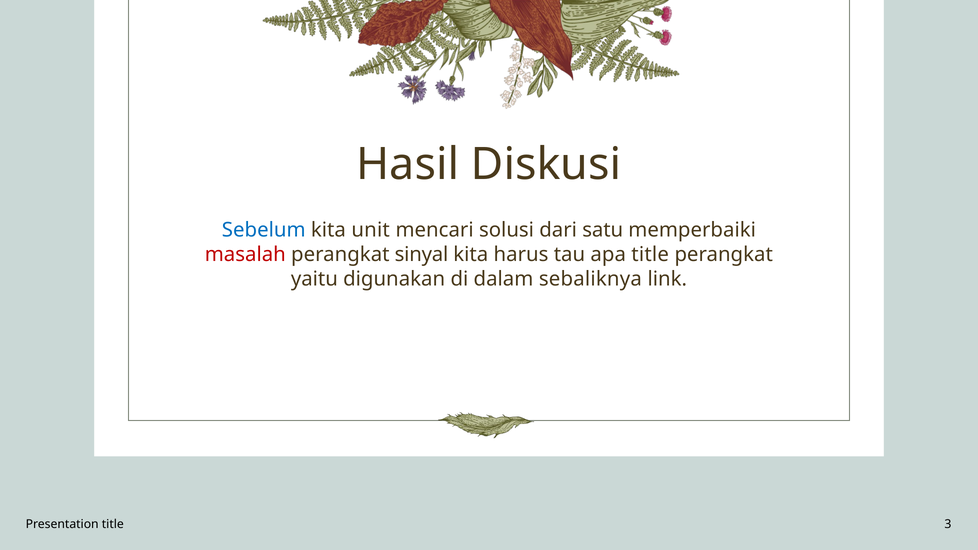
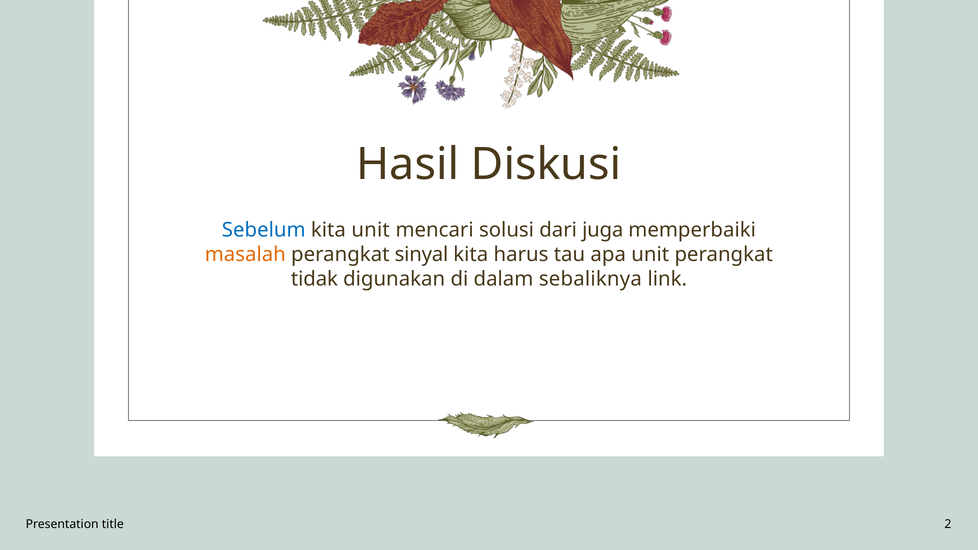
satu: satu -> juga (603, 230)
masalah colour: red -> orange (245, 254)
apa title: title -> unit (650, 254)
yaitu: yaitu -> tidak (314, 279)
3: 3 -> 2 (948, 524)
